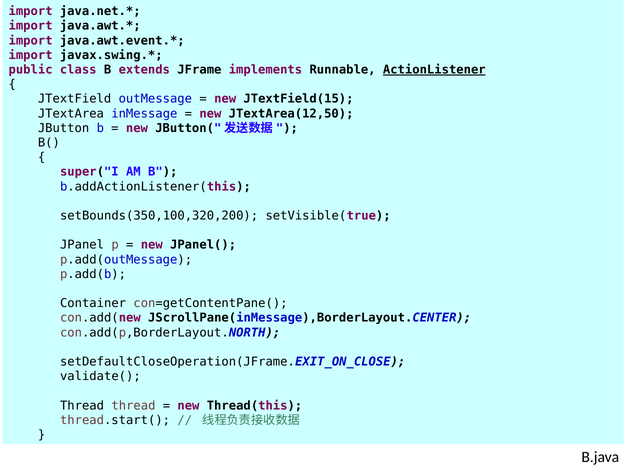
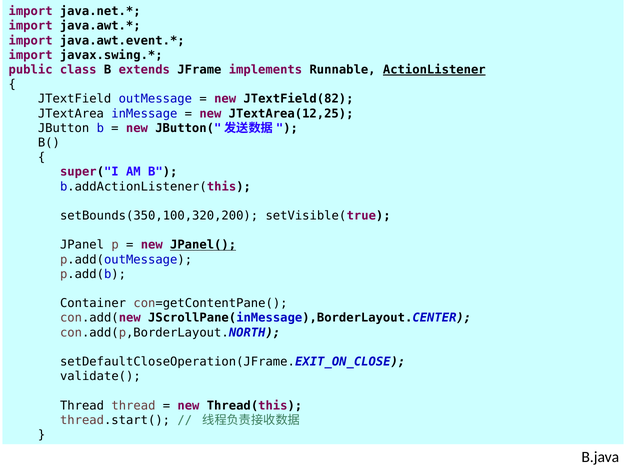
JTextField(15: JTextField(15 -> JTextField(82 (298, 99)
JTextArea(12,50: JTextArea(12,50 -> JTextArea(12,25 (291, 114)
JPanel( underline: none -> present (203, 245)
